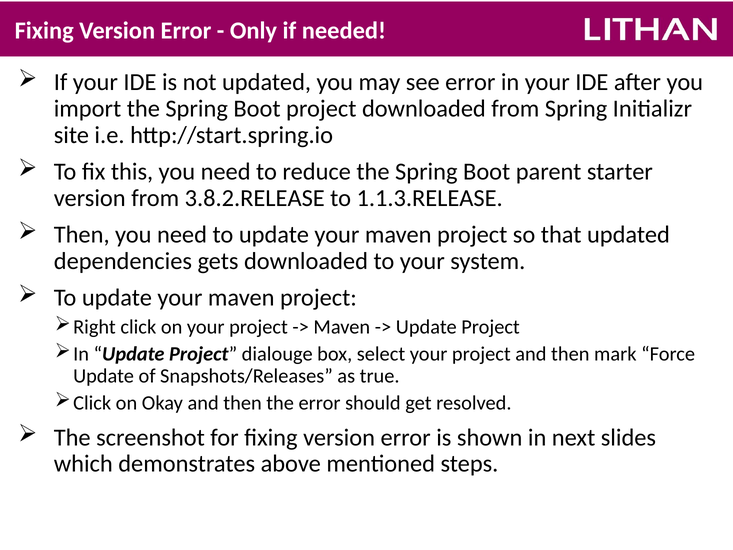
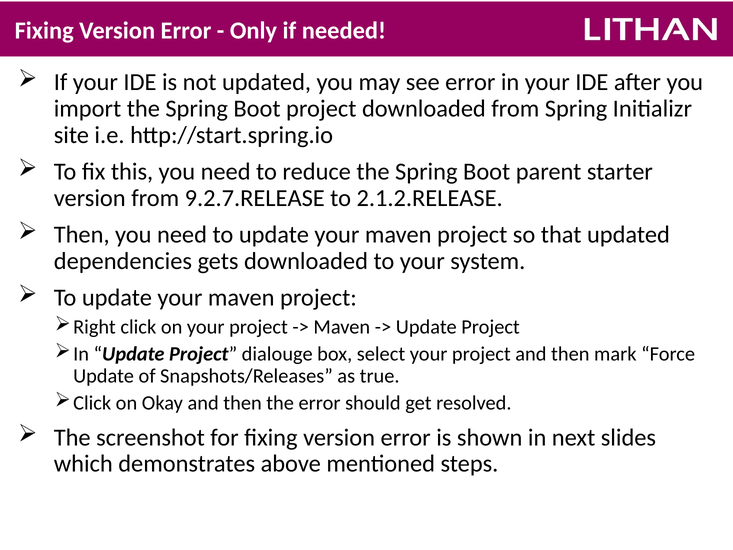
3.8.2.RELEASE: 3.8.2.RELEASE -> 9.2.7.RELEASE (255, 198)
1.1.3.RELEASE: 1.1.3.RELEASE -> 2.1.2.RELEASE (430, 198)
